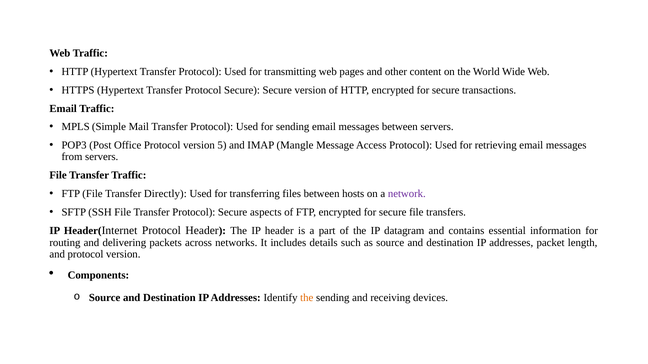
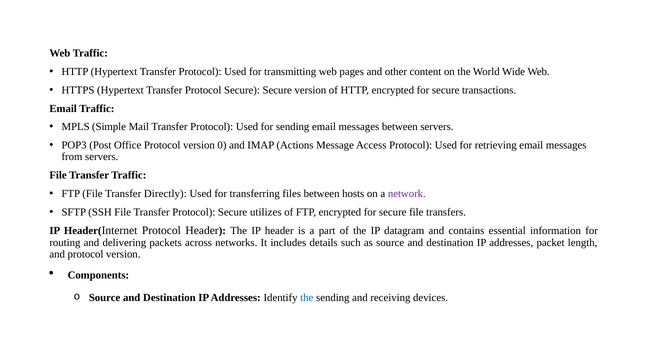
5: 5 -> 0 (222, 145)
Mangle: Mangle -> Actions (295, 145)
aspects: aspects -> utilizes (266, 212)
the colour: orange -> blue (307, 298)
